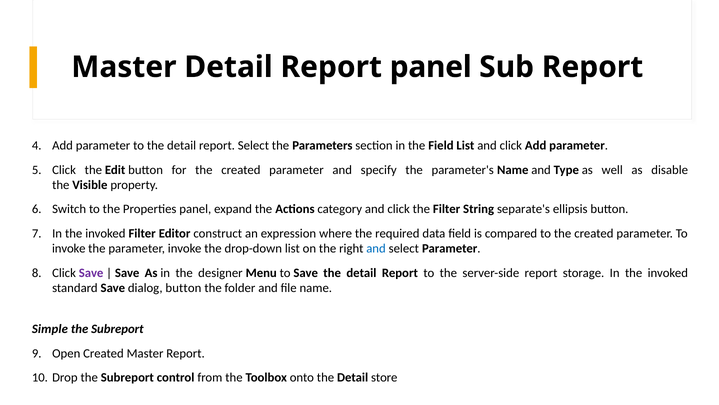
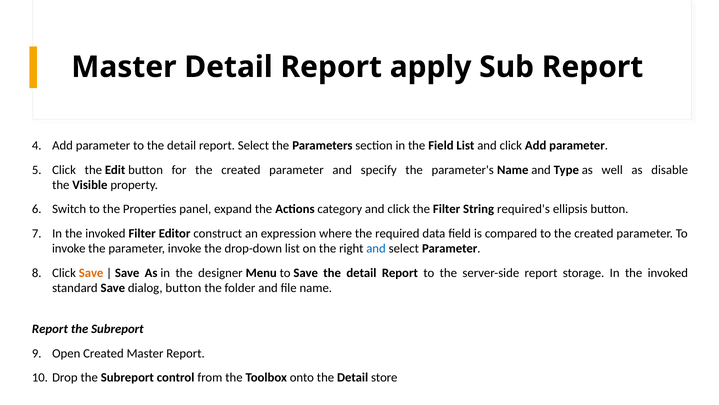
Report panel: panel -> apply (431, 67)
separate's: separate's -> required's (523, 209)
Save colour: purple -> orange (91, 272)
Simple: Simple -> Report (50, 329)
